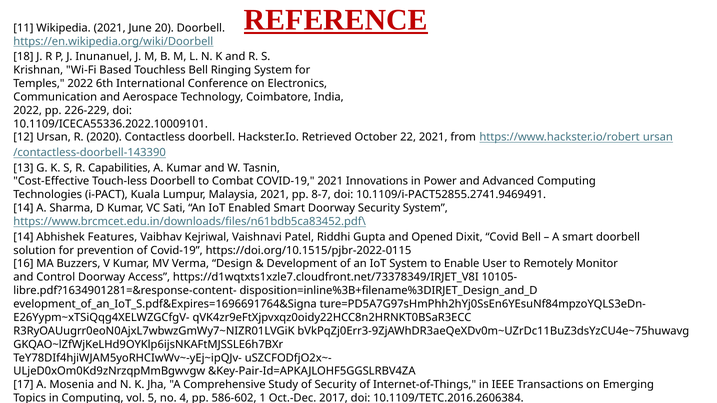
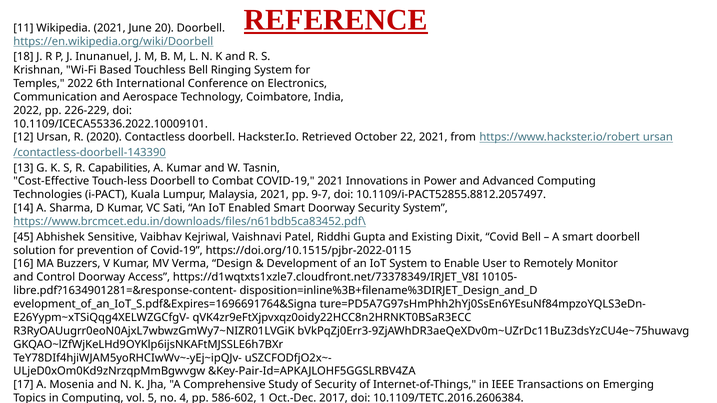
8-7: 8-7 -> 9-7 (321, 195)
10.1109/i-PACT52855.2741.9469491: 10.1109/i-PACT52855.2741.9469491 -> 10.1109/i-PACT52855.8812.2057497 (451, 195)
14: 14 -> 45 (23, 237)
Features: Features -> Sensitive (113, 237)
Opened: Opened -> Existing (432, 237)
